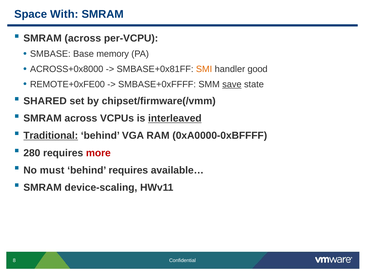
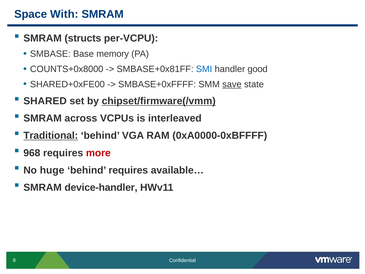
across: across -> structs (83, 38)
ACROSS+0x8000: ACROSS+0x8000 -> COUNTS+0x8000 (67, 69)
SMI colour: orange -> blue (204, 69)
REMOTE+0xFE00: REMOTE+0xFE00 -> SHARED+0xFE00 (67, 84)
chipset/firmware(/vmm underline: none -> present (159, 101)
interleaved underline: present -> none (175, 118)
280: 280 -> 968 (32, 153)
must: must -> huge (52, 170)
device-scaling: device-scaling -> device-handler (101, 187)
